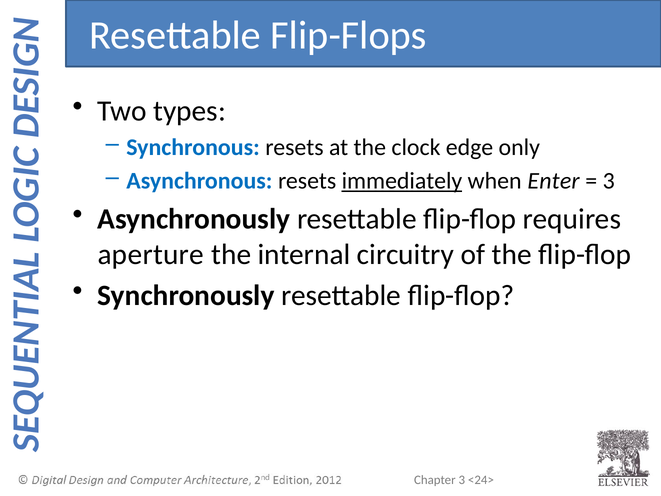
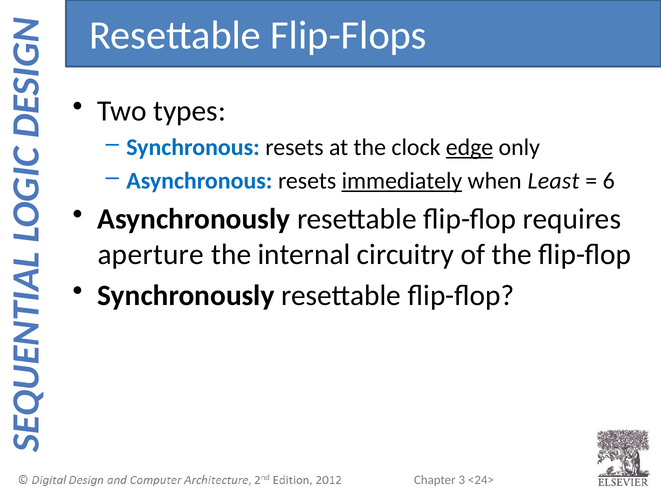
edge underline: none -> present (470, 147)
Enter: Enter -> Least (554, 181)
3: 3 -> 6 (609, 181)
